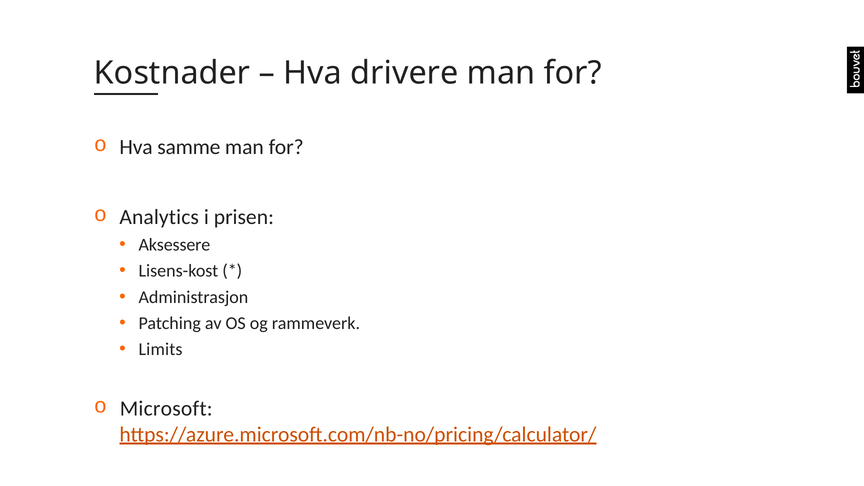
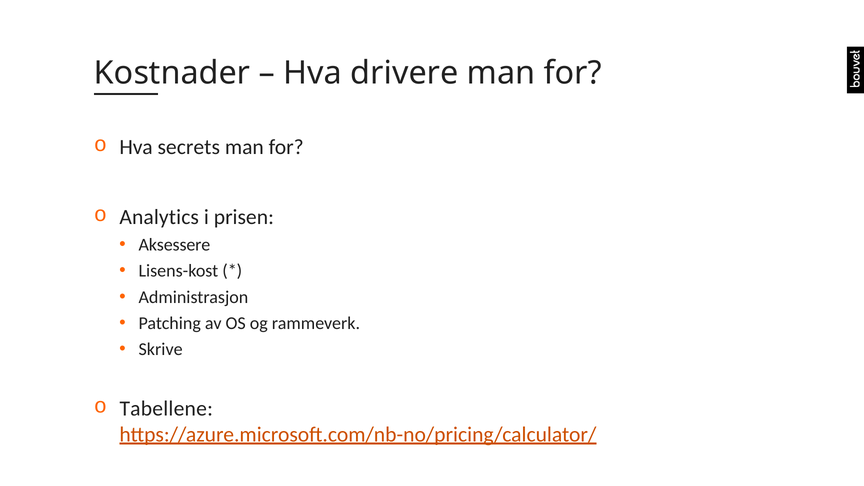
samme: samme -> secrets (189, 147)
Limits: Limits -> Skrive (161, 349)
Microsoft: Microsoft -> Tabellene (166, 408)
